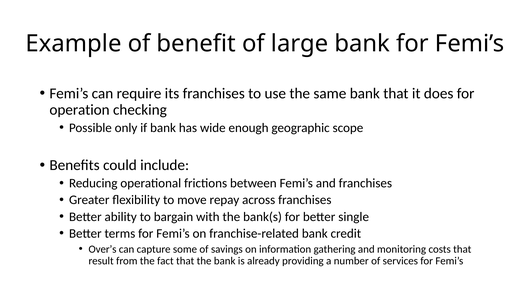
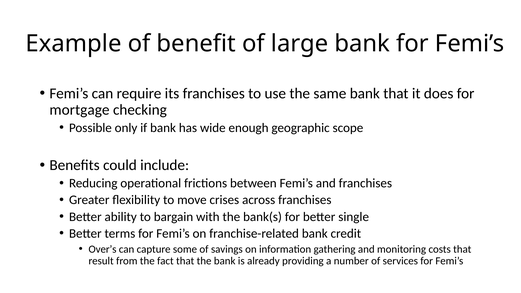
operation: operation -> mortgage (80, 110)
repay: repay -> crises (224, 200)
